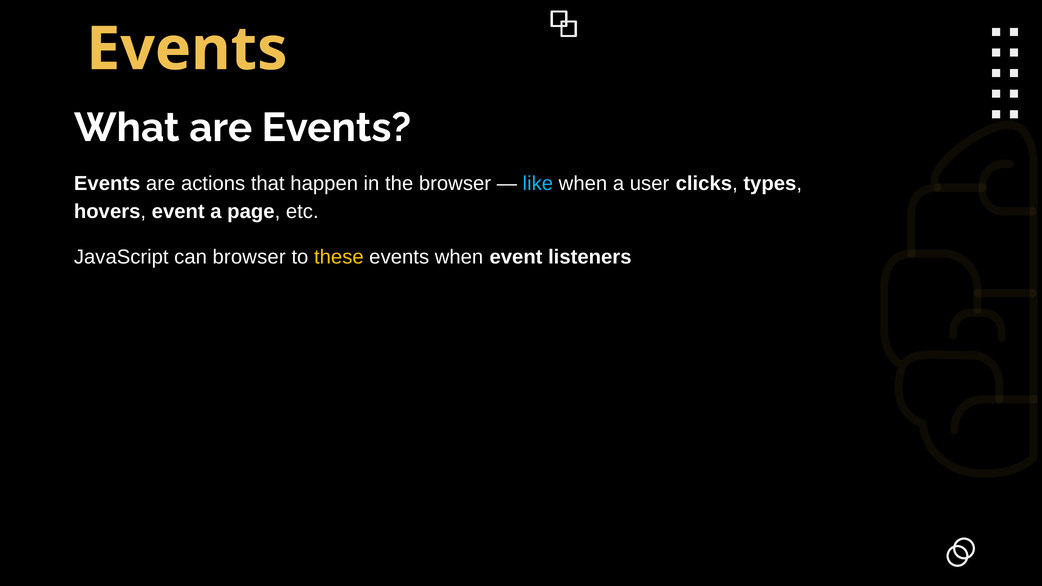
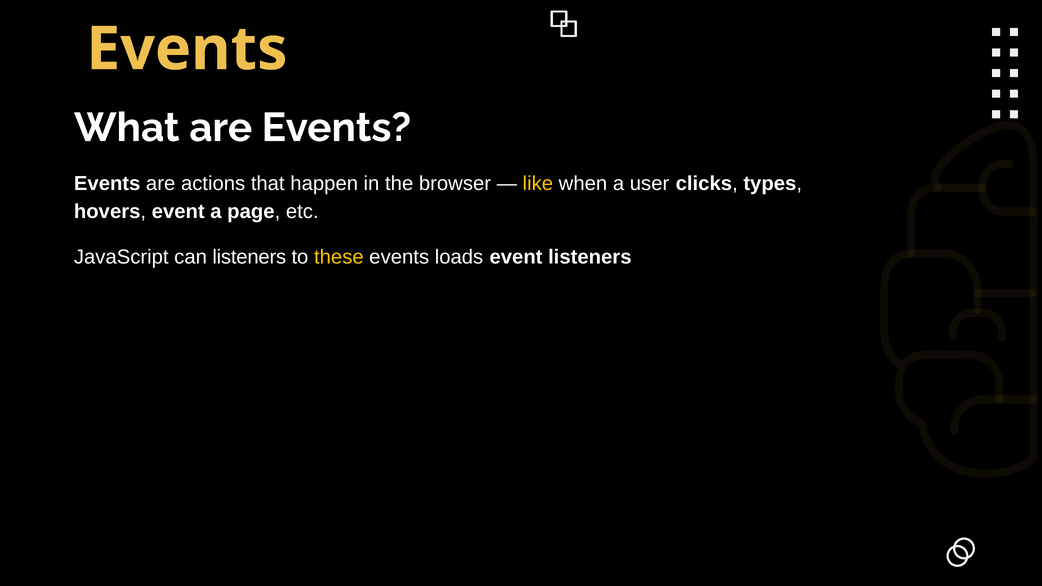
like colour: light blue -> yellow (538, 184)
can browser: browser -> listeners (249, 257)
events when: when -> loads (459, 257)
